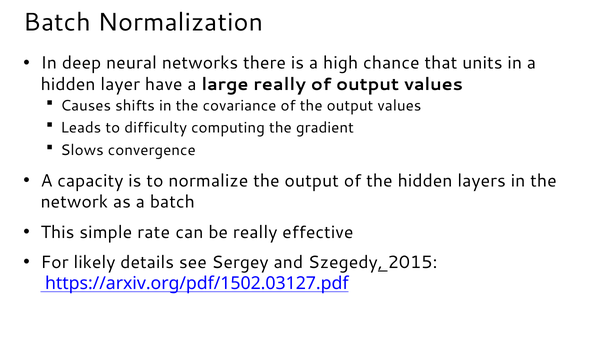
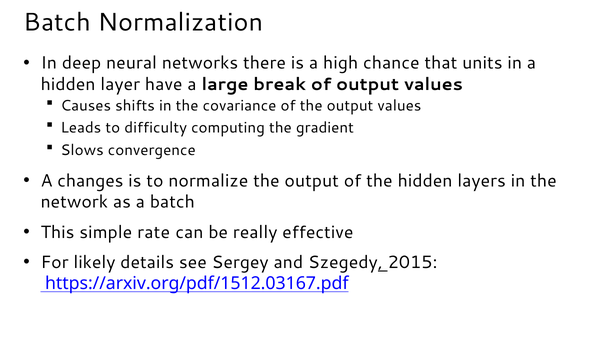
large really: really -> break (280, 84)
capacity: capacity -> changes (90, 181)
https://arxiv.org/pdf/1502.03127.pdf: https://arxiv.org/pdf/1502.03127.pdf -> https://arxiv.org/pdf/1512.03167.pdf (197, 284)
